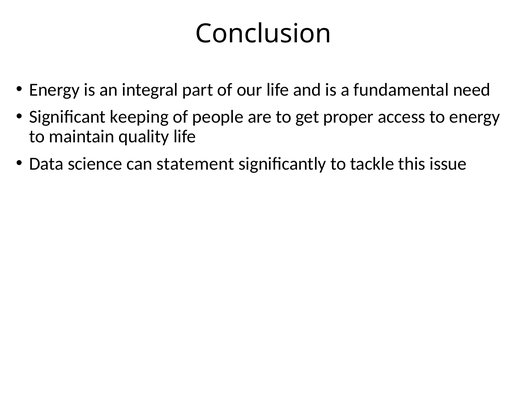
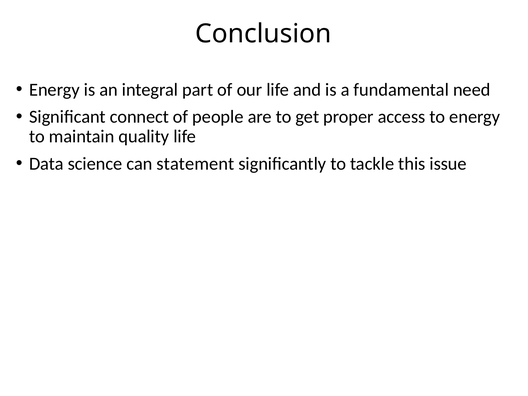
keeping: keeping -> connect (139, 117)
